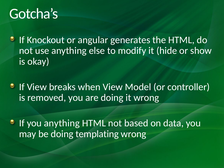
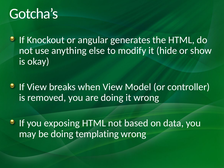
you anything: anything -> exposing (62, 123)
